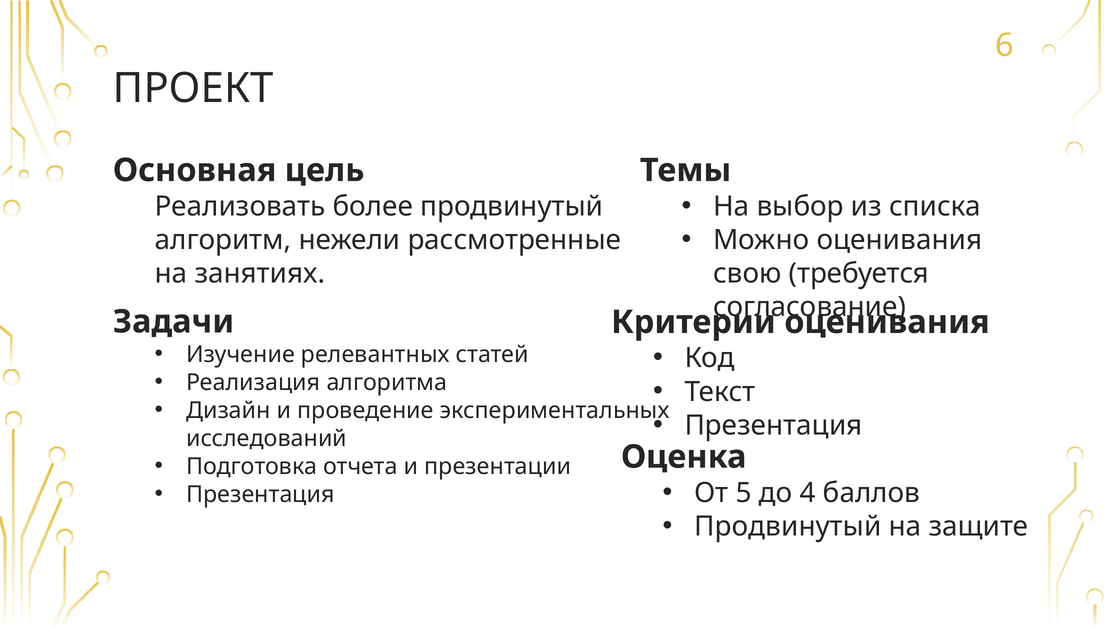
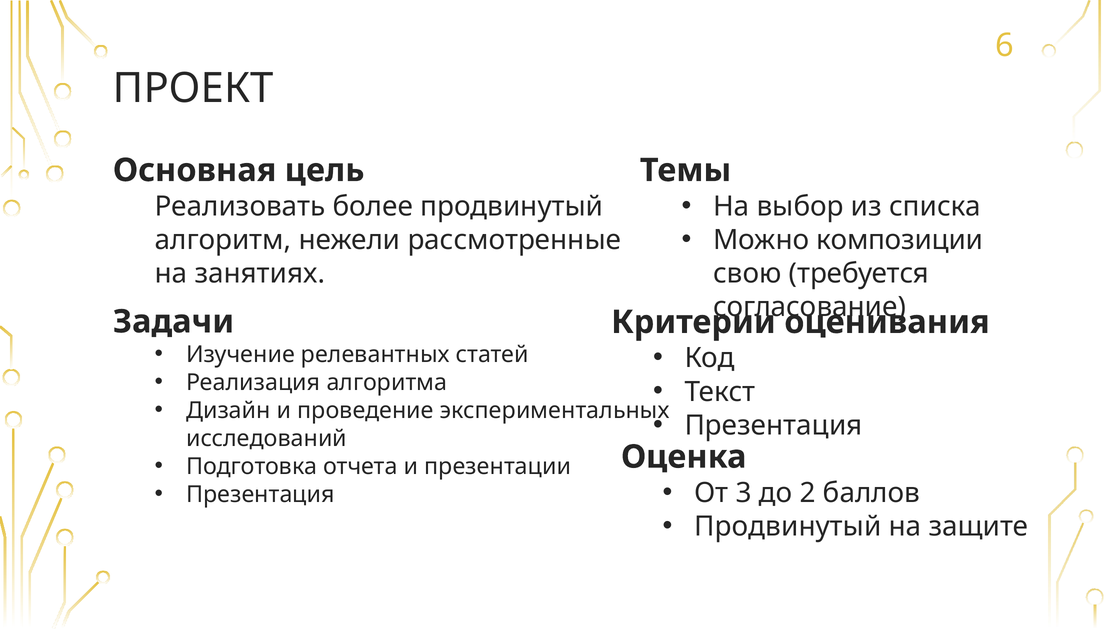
Можно оценивания: оценивания -> композиции (900, 240)
5: 5 -> 3 (744, 492)
4: 4 -> 2 (808, 492)
